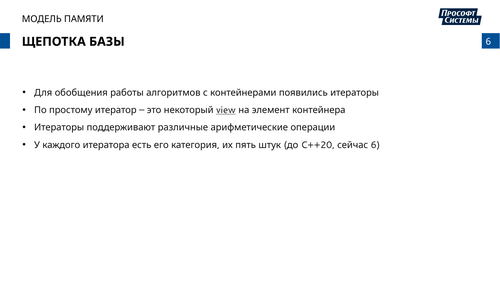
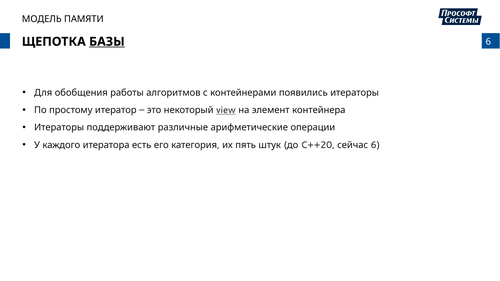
БАЗЫ underline: none -> present (107, 42)
